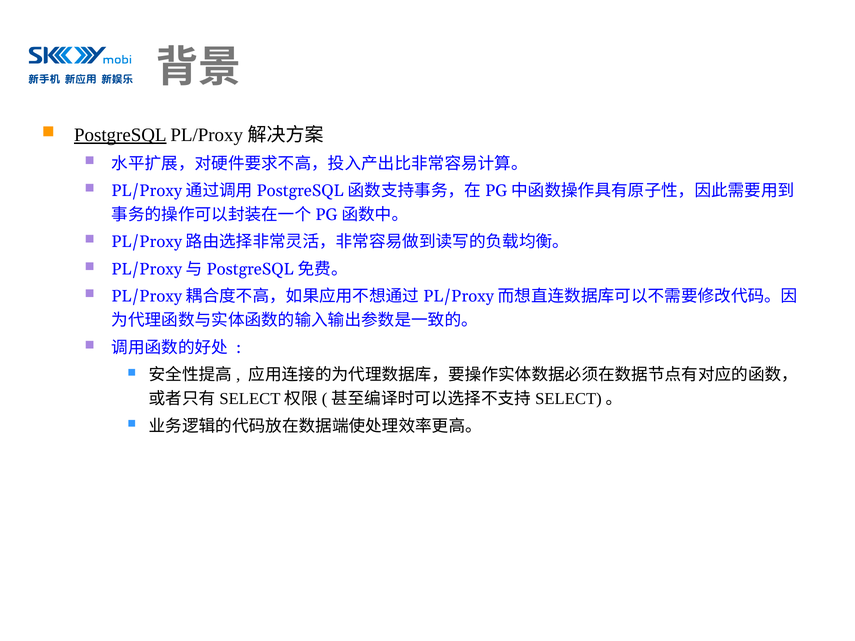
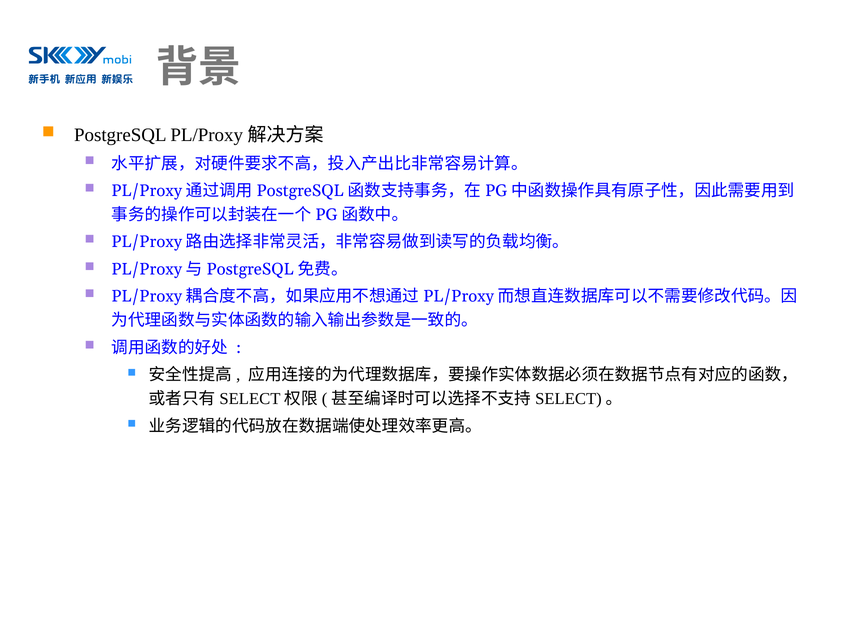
PostgreSQL underline: present -> none (120, 135)
